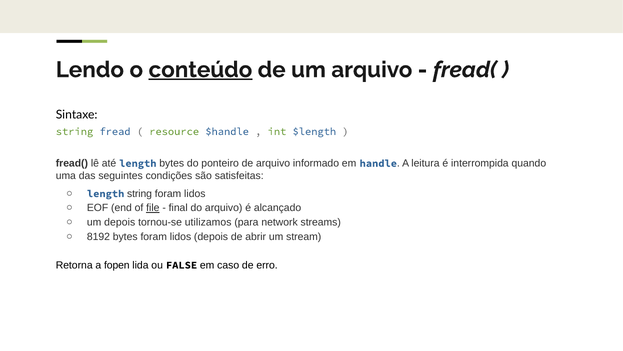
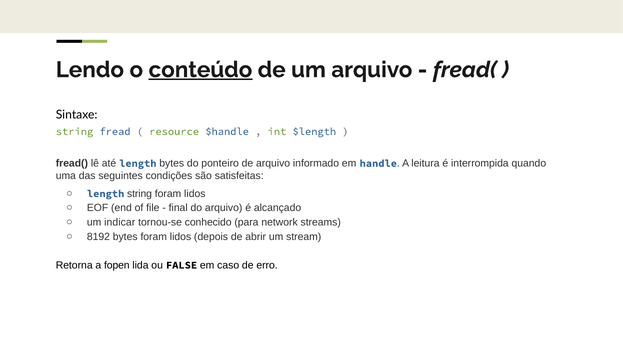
file underline: present -> none (153, 208)
um depois: depois -> indicar (120, 222)
utilizamos: utilizamos -> conhecido (208, 222)
